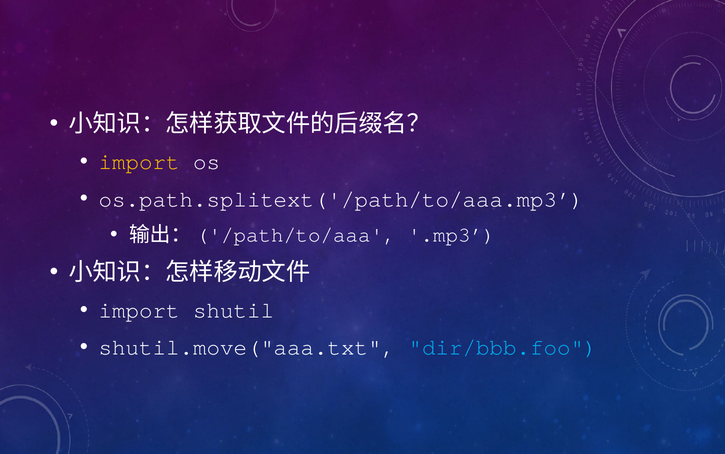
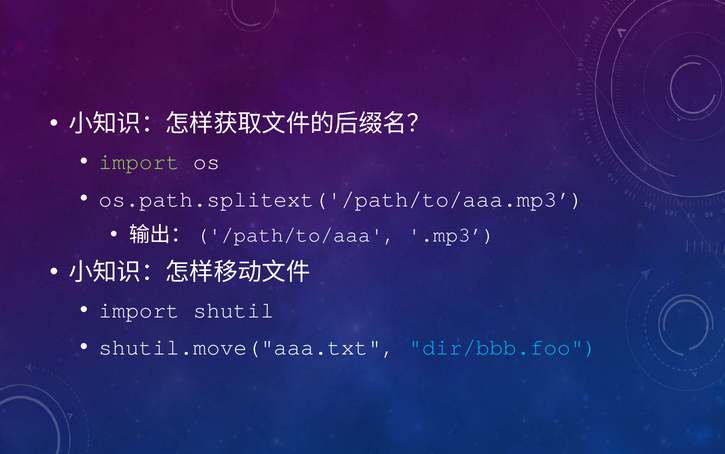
import colour: yellow -> light green (139, 162)
